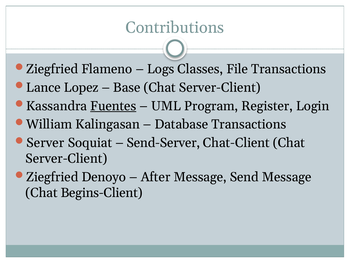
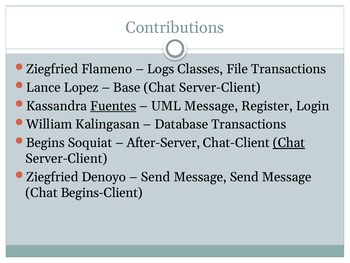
UML Program: Program -> Message (211, 106)
Server: Server -> Begins (45, 143)
Send-Server: Send-Server -> After-Server (163, 143)
Chat underline: none -> present (289, 143)
After: After -> Send (156, 177)
